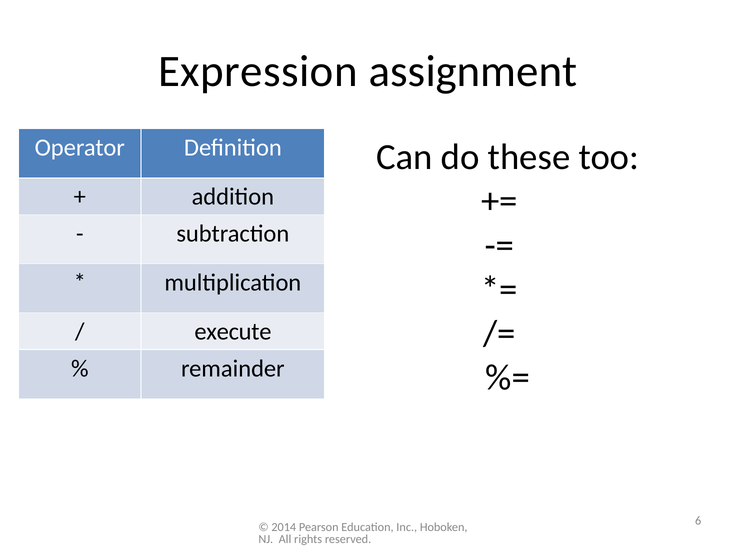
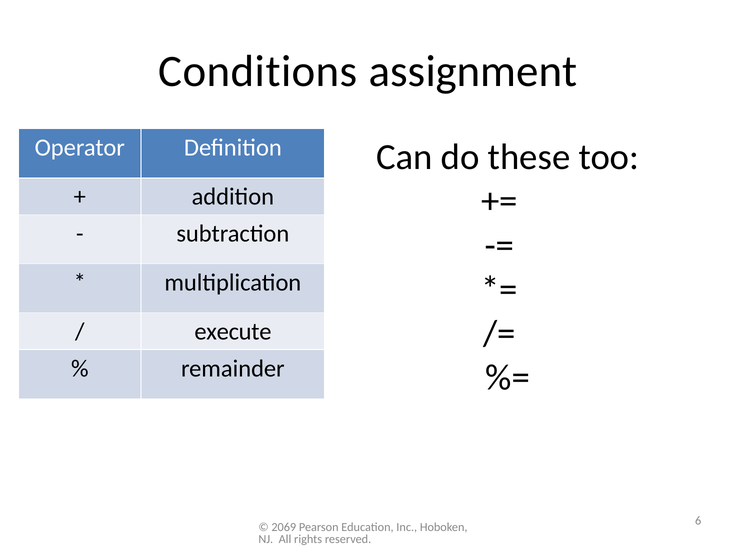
Expression: Expression -> Conditions (258, 71)
2014: 2014 -> 2069 (284, 526)
